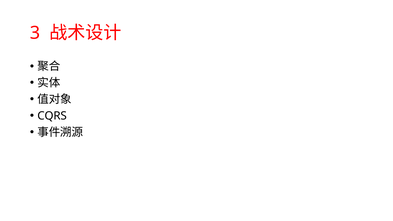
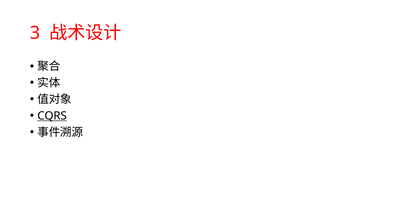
CQRS underline: none -> present (52, 116)
